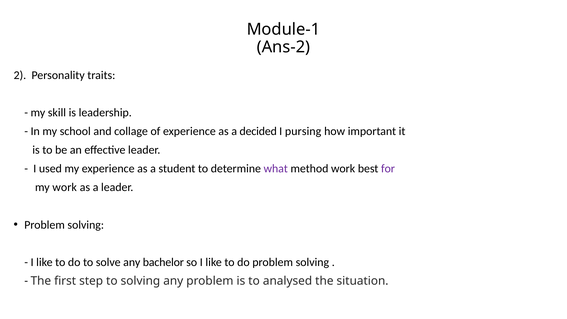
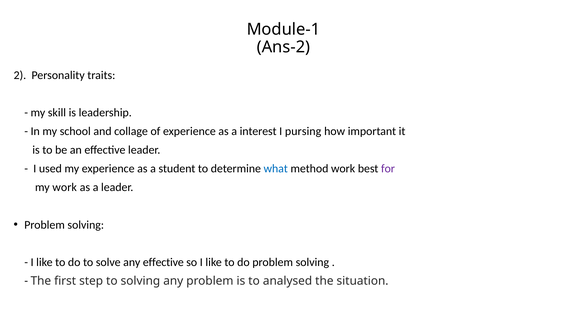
decided: decided -> interest (258, 131)
what colour: purple -> blue (276, 169)
any bachelor: bachelor -> effective (163, 262)
